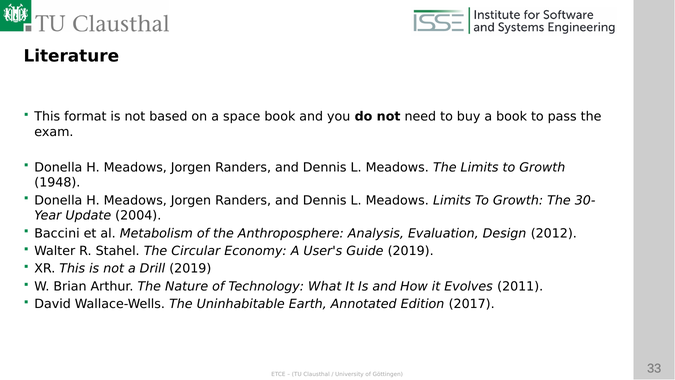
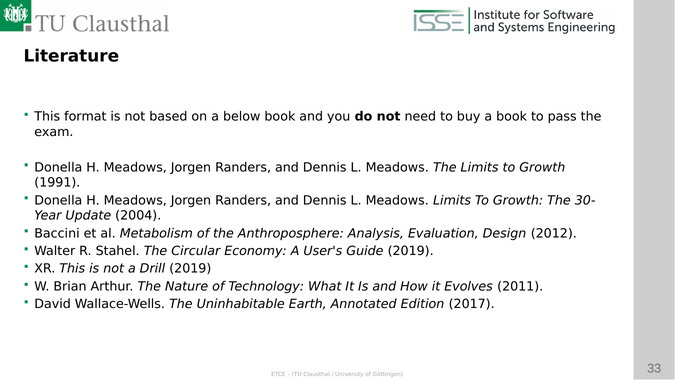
space: space -> below (242, 117)
1948: 1948 -> 1991 (57, 183)
